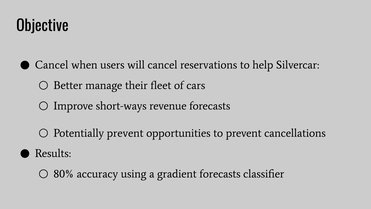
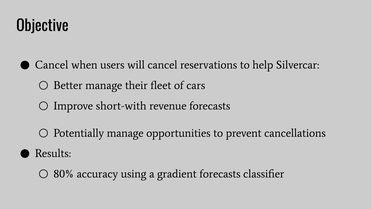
short-ways: short-ways -> short-with (121, 106)
Potentially prevent: prevent -> manage (125, 133)
